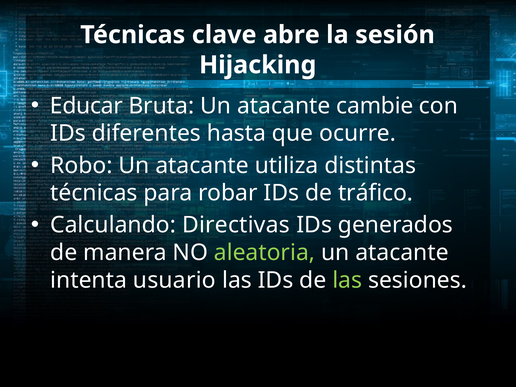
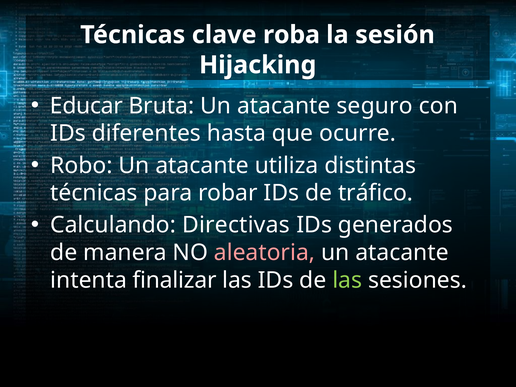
abre: abre -> roba (291, 35)
cambie: cambie -> seguro (375, 106)
aleatoria colour: light green -> pink (264, 253)
usuario: usuario -> finalizar (175, 280)
